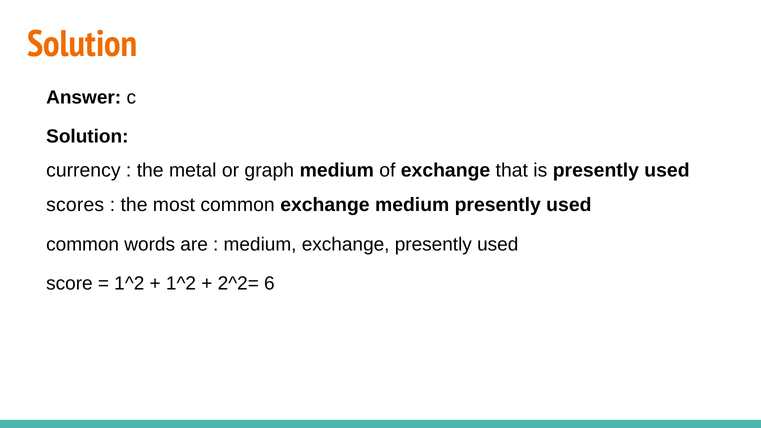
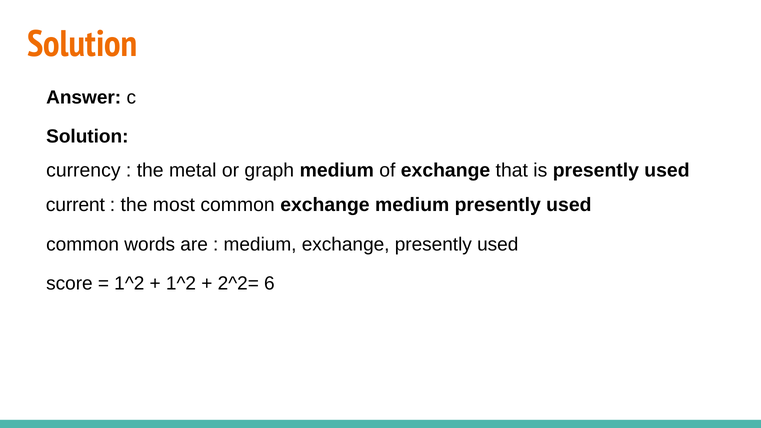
scores: scores -> current (75, 205)
